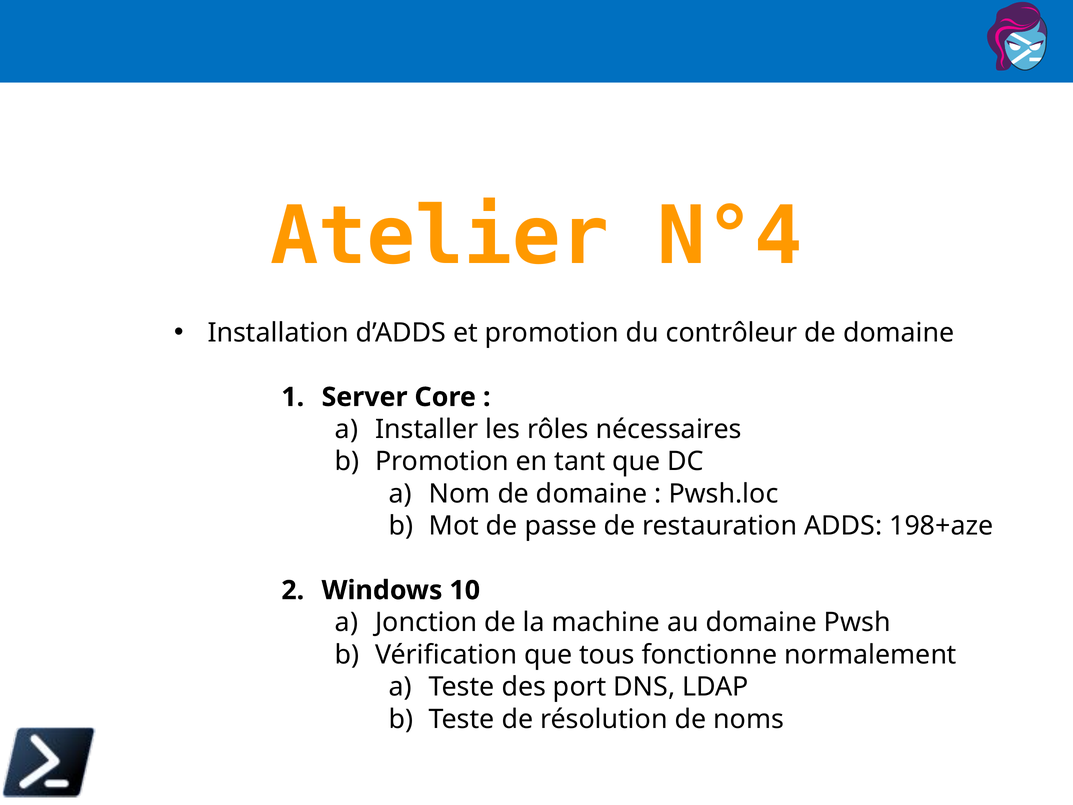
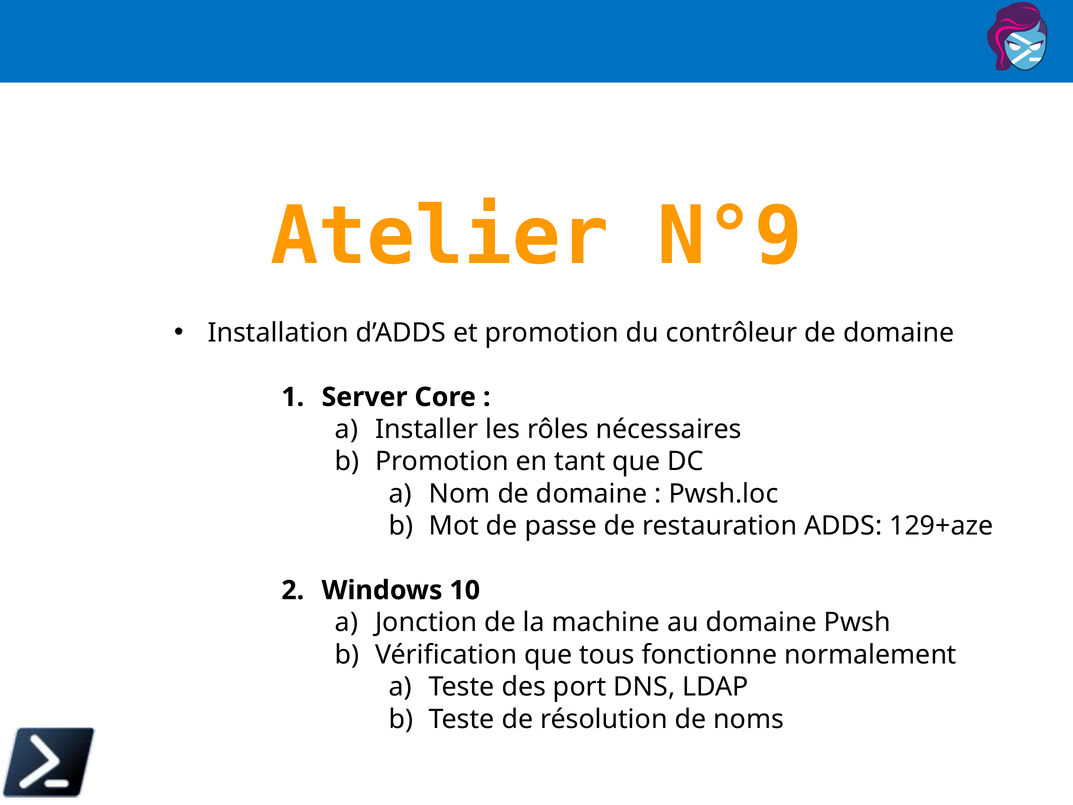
N°4: N°4 -> N°9 (730, 236)
198+aze: 198+aze -> 129+aze (941, 526)
